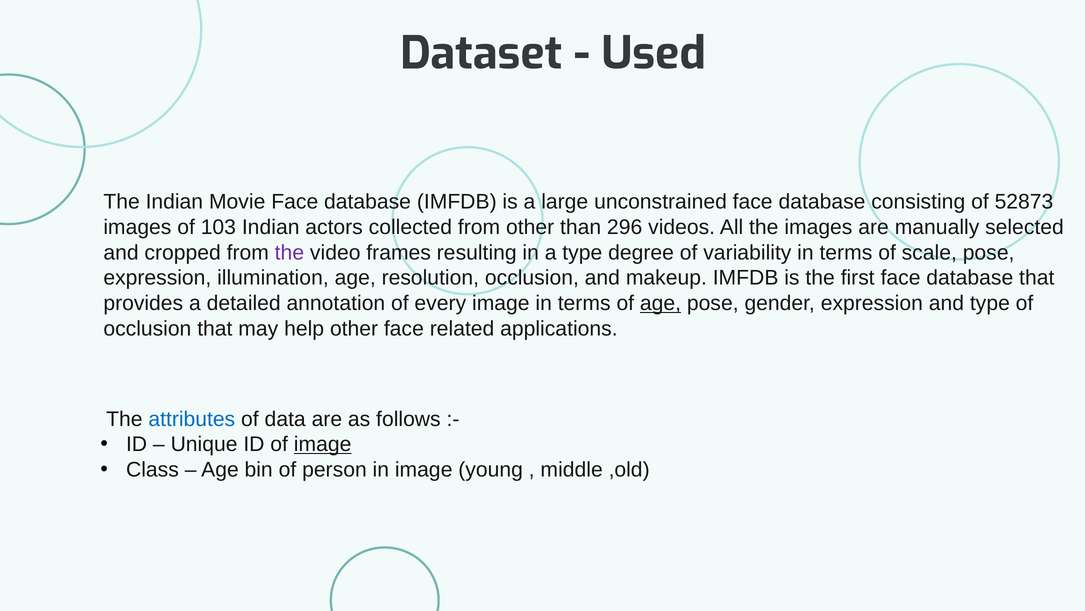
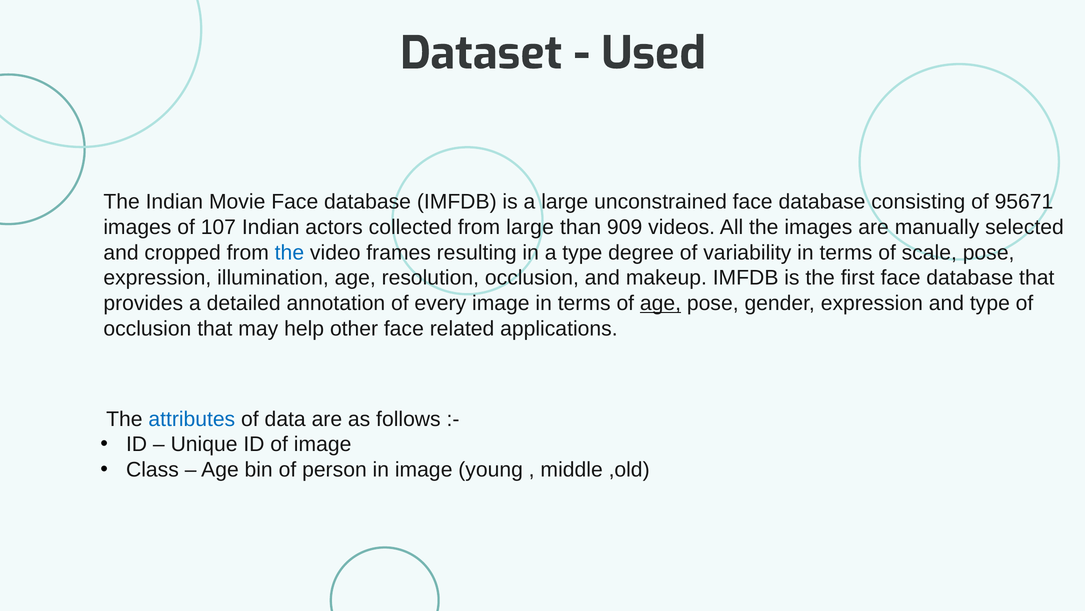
52873: 52873 -> 95671 (1024, 202)
103: 103 -> 107 (218, 227)
from other: other -> large (530, 227)
296: 296 -> 909 (625, 227)
the colour: purple -> blue (289, 252)
image underline: present -> none (323, 444)
